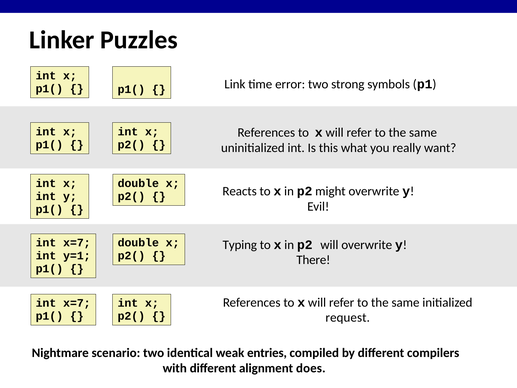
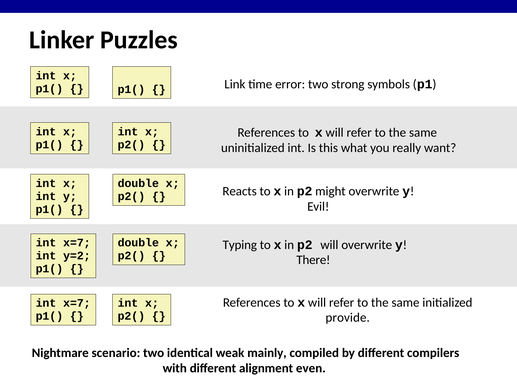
y=1: y=1 -> y=2 (77, 256)
request: request -> provide (348, 317)
entries: entries -> mainly (267, 353)
does: does -> even (311, 368)
